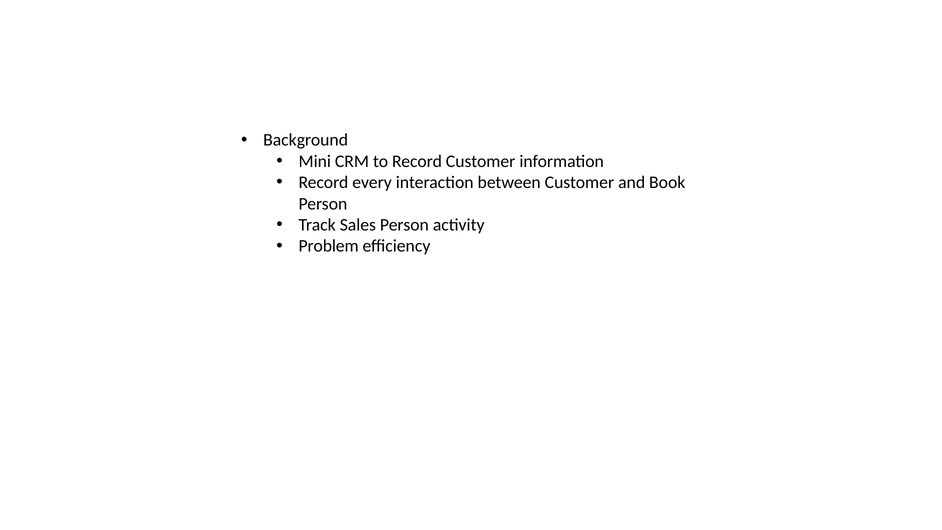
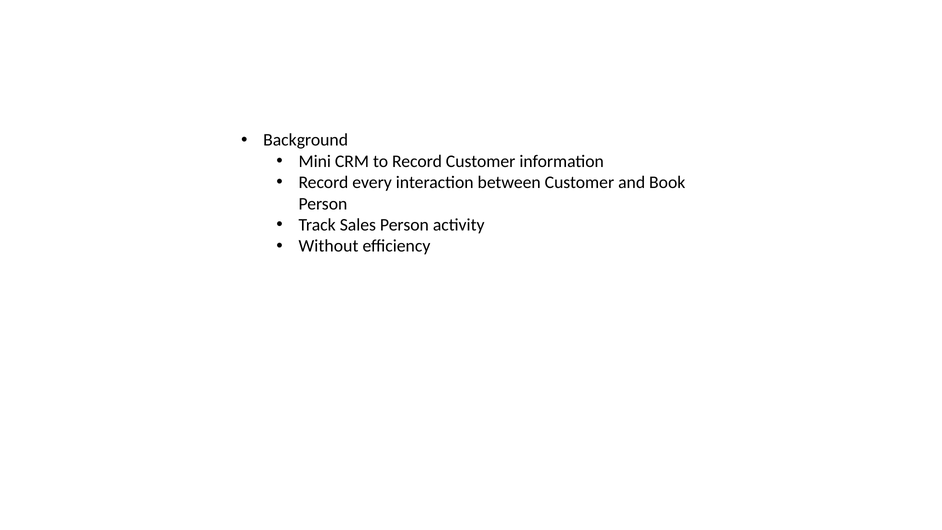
Problem: Problem -> Without (328, 246)
